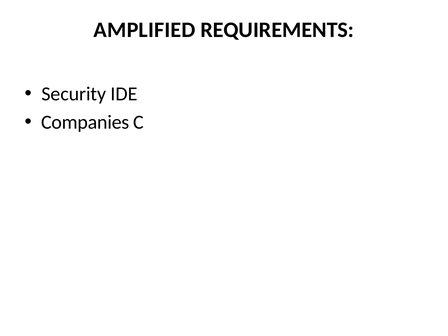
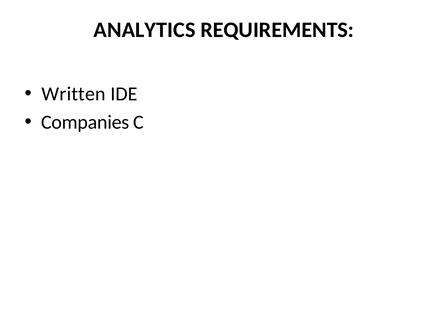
AMPLIFIED: AMPLIFIED -> ANALYTICS (145, 30)
Security: Security -> Written (74, 94)
